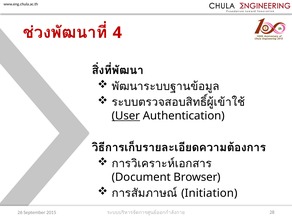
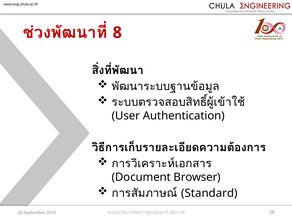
4: 4 -> 8 (117, 33)
User underline: present -> none (126, 116)
Initiation: Initiation -> Standard (209, 193)
